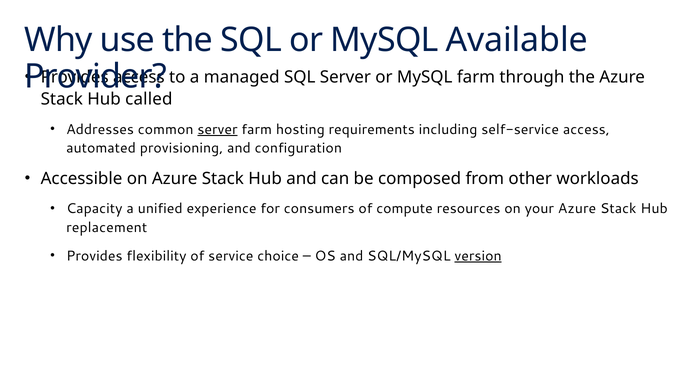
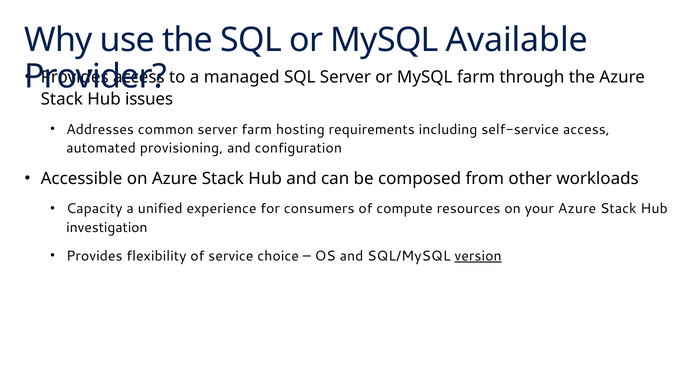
called: called -> issues (149, 99)
server underline: present -> none (218, 129)
replacement: replacement -> investigation (107, 228)
